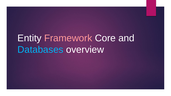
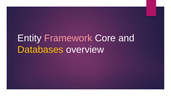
Databases colour: light blue -> yellow (40, 50)
